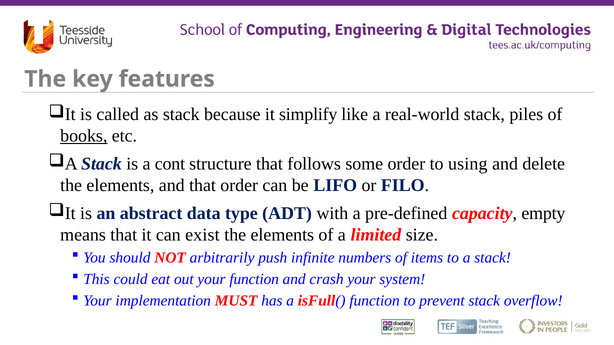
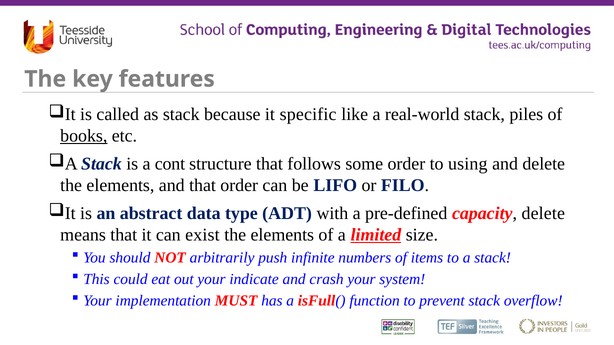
simplify: simplify -> specific (308, 115)
capacity empty: empty -> delete (543, 213)
limited underline: none -> present (376, 235)
your function: function -> indicate (254, 280)
